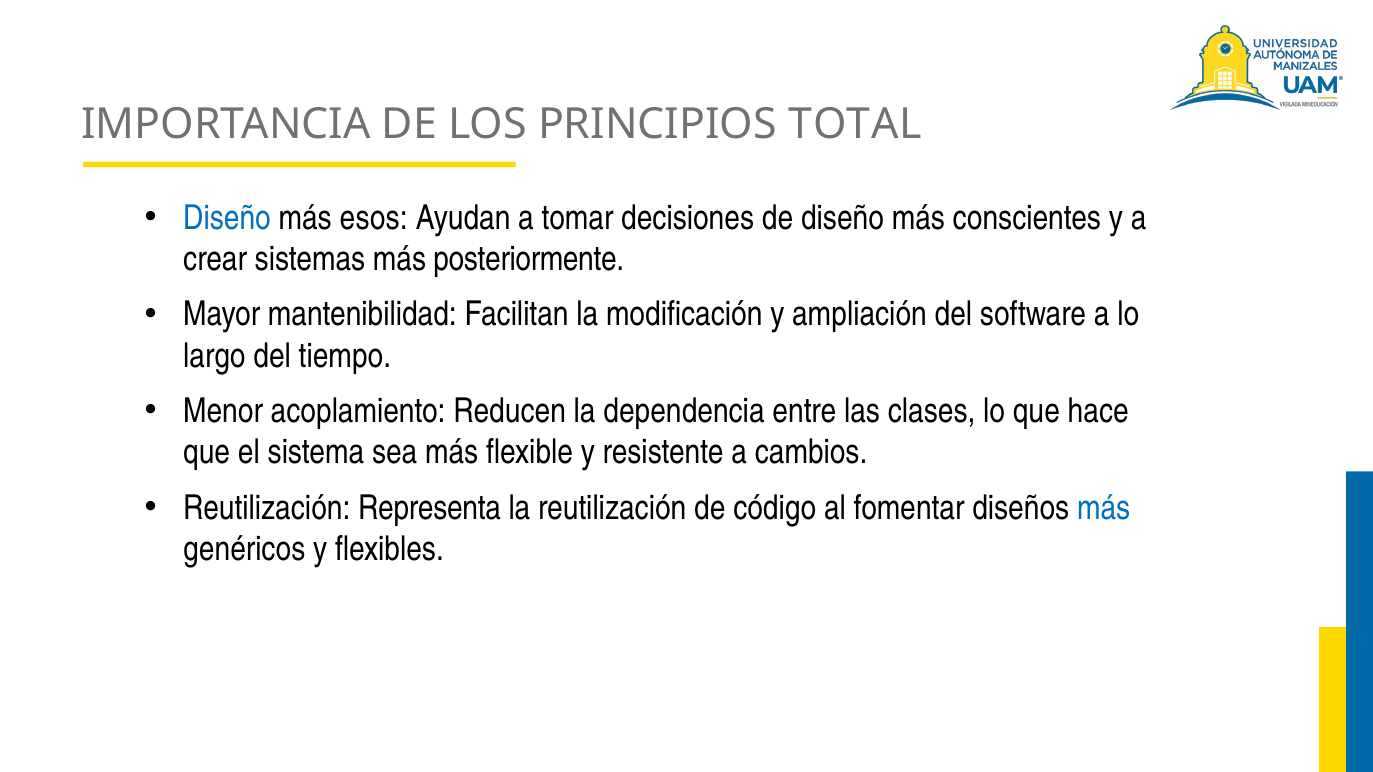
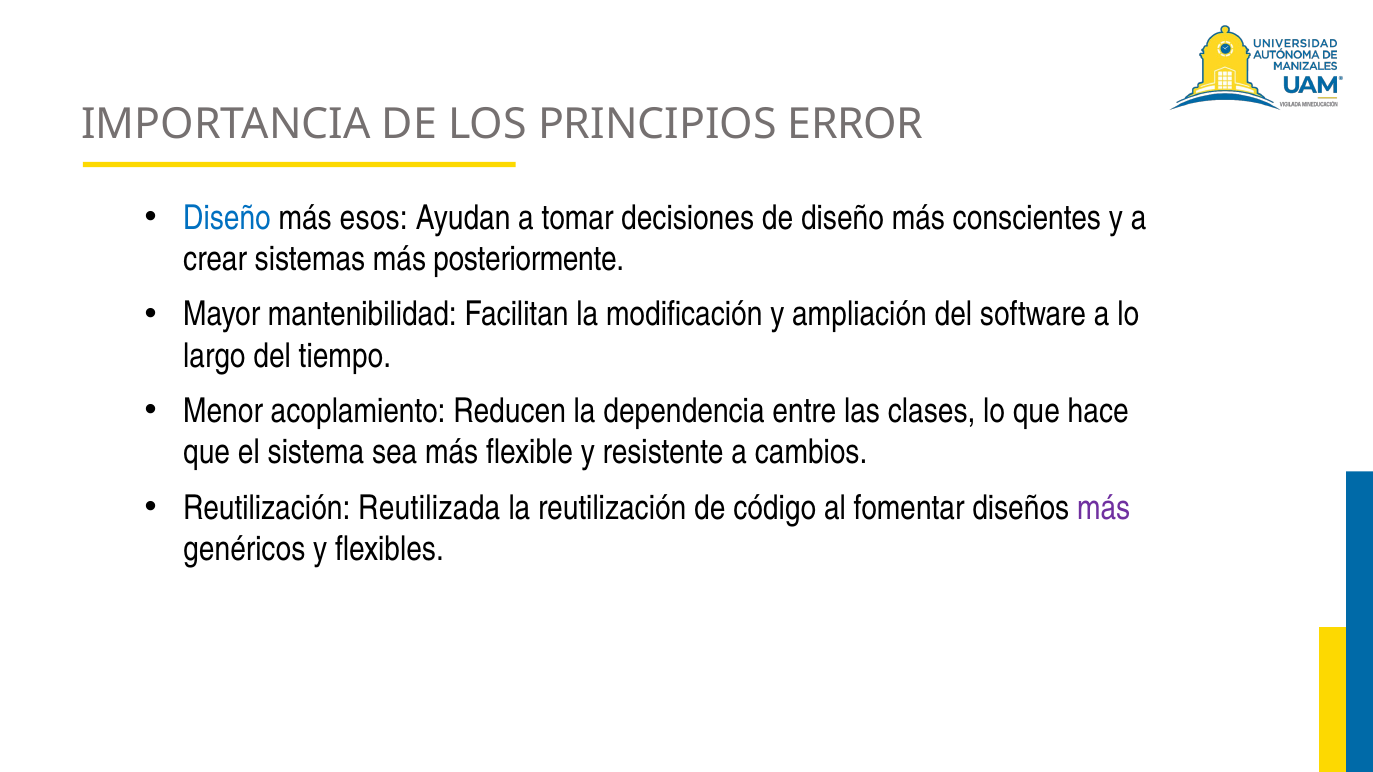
TOTAL: TOTAL -> ERROR (856, 124)
Representa: Representa -> Reutilizada (429, 508)
más colour: blue -> purple (1104, 508)
